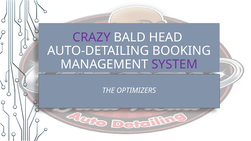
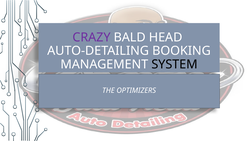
SYSTEM colour: purple -> black (175, 64)
